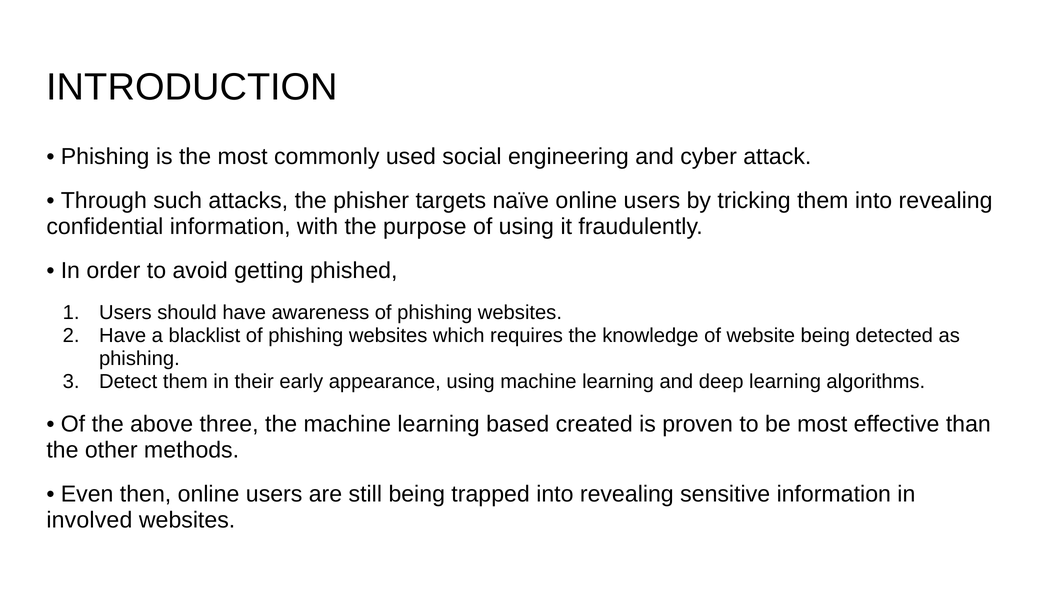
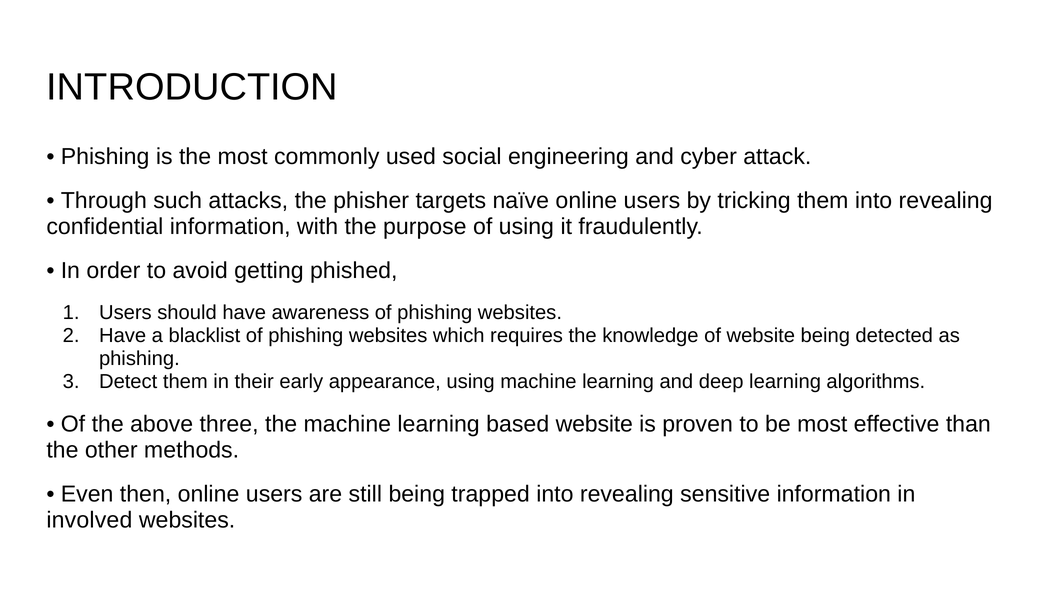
based created: created -> website (594, 424)
